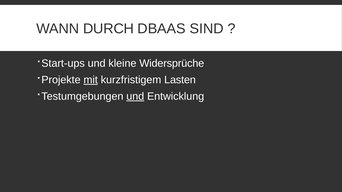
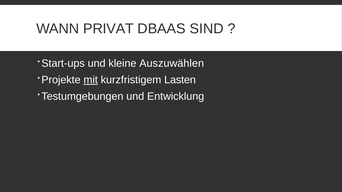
DURCH: DURCH -> PRIVAT (109, 29)
Widersprüche: Widersprüche -> Auszuwählen (172, 63)
und underline: present -> none (135, 96)
